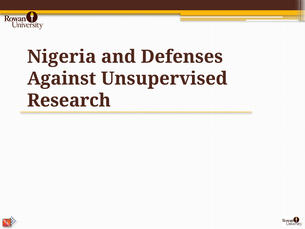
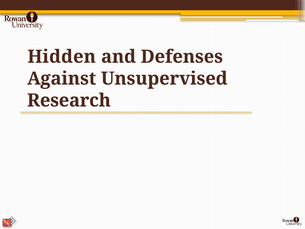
Nigeria: Nigeria -> Hidden (62, 57)
